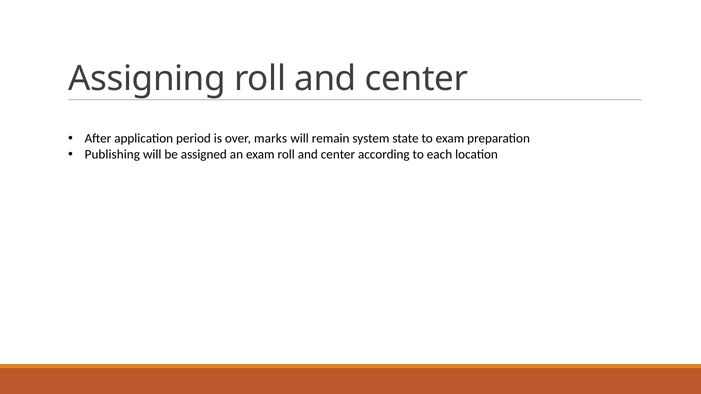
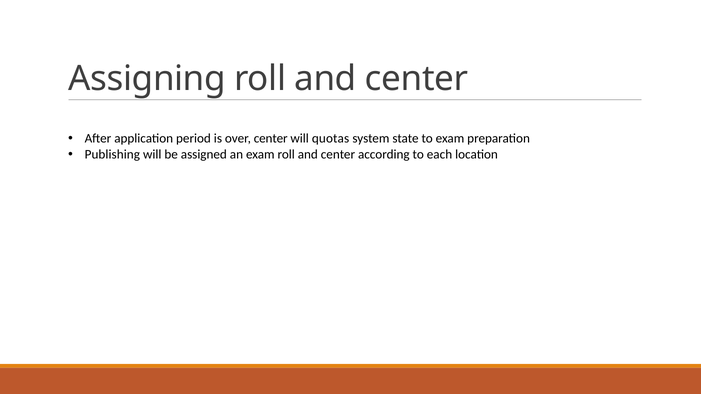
over marks: marks -> center (271, 139)
remain: remain -> quotas (331, 139)
